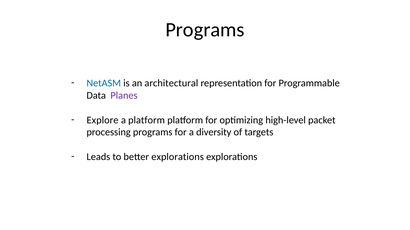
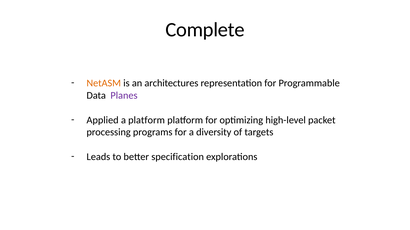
Programs: Programs -> Complete (205, 30)
NetASM colour: blue -> orange (104, 83)
architectural: architectural -> architectures (171, 83)
Explore: Explore -> Applied (103, 120)
better explorations: explorations -> specification (178, 157)
